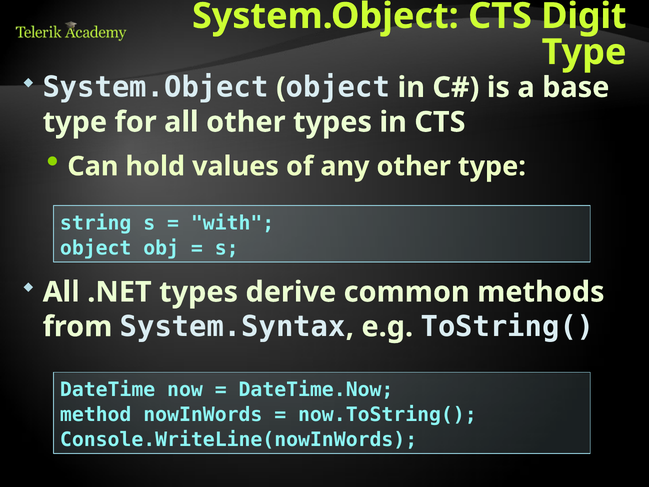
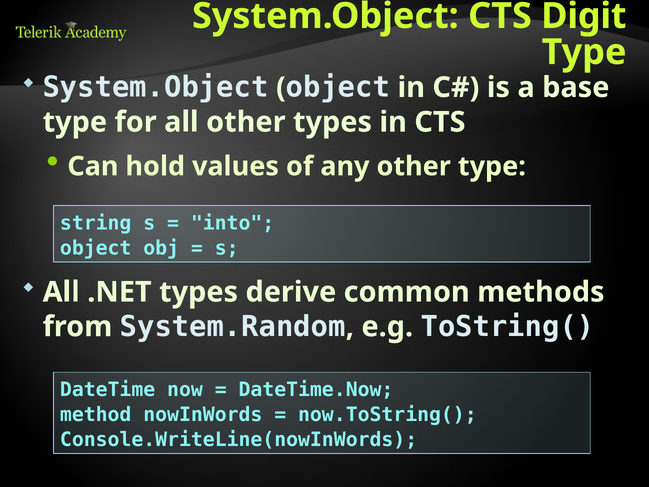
with: with -> into (233, 223)
System.Syntax: System.Syntax -> System.Random (233, 327)
